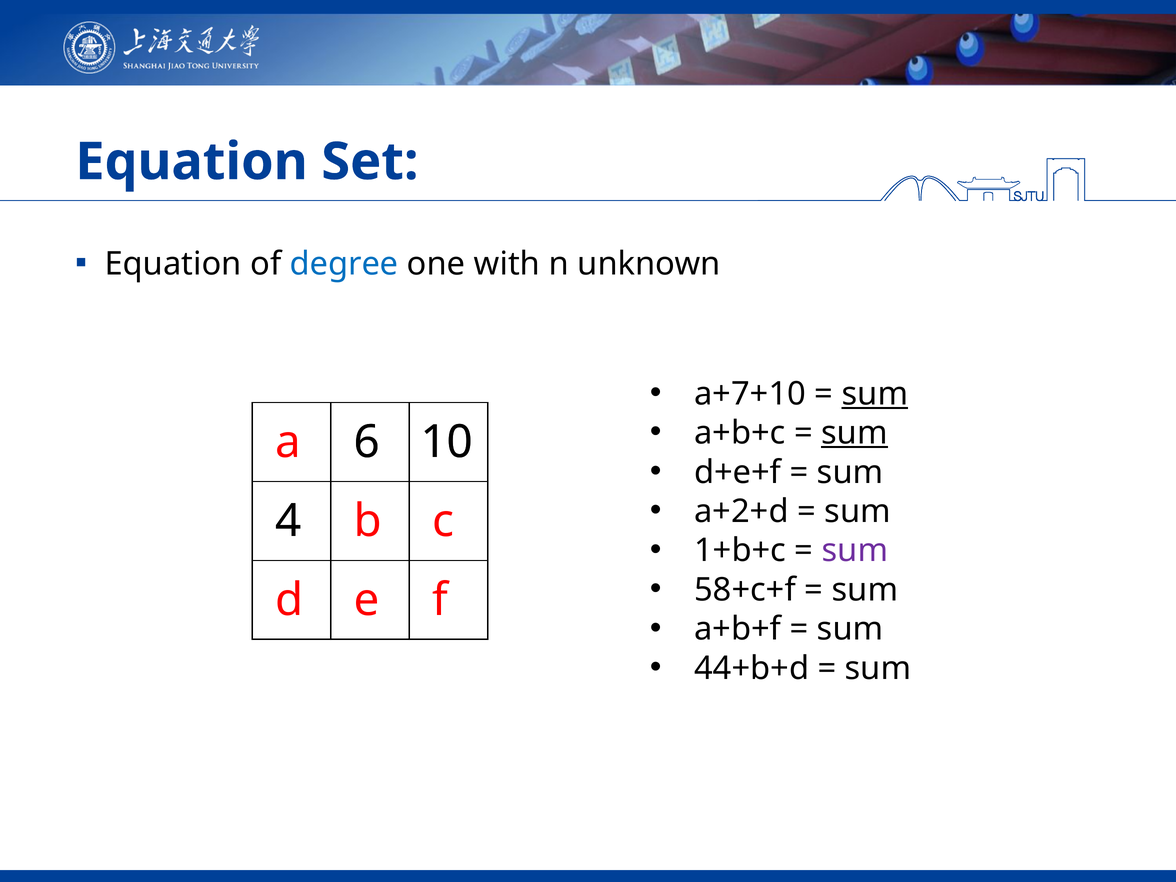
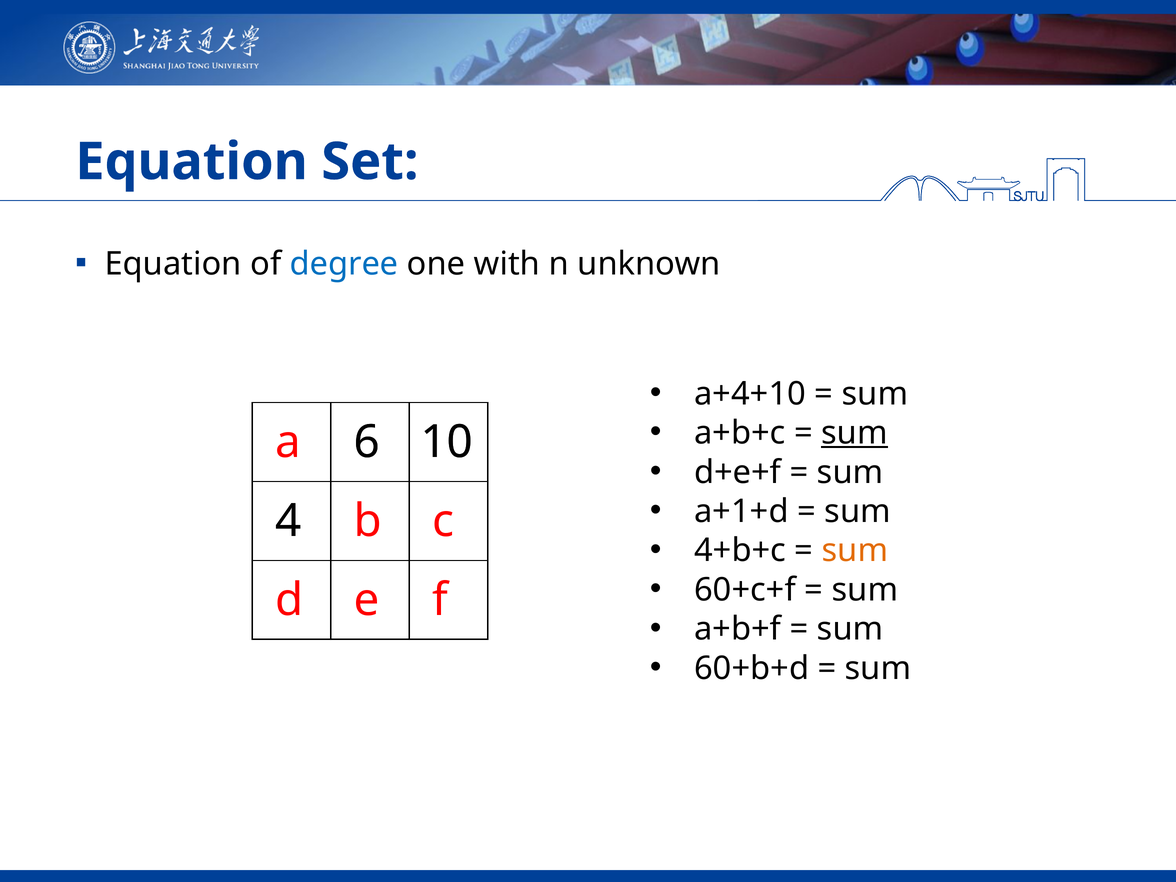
a+7+10: a+7+10 -> a+4+10 (750, 394)
sum underline: present -> none (875, 394)
a+2+d: a+2+d -> a+1+d (741, 511)
1+b+c: 1+b+c -> 4+b+c (740, 551)
sum colour: purple -> orange (855, 551)
58+c+f: 58+c+f -> 60+c+f (745, 590)
44+b+d: 44+b+d -> 60+b+d (752, 668)
